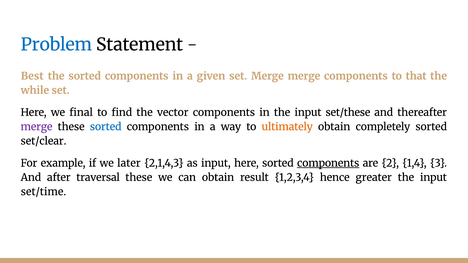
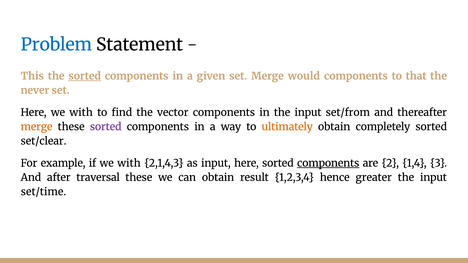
Best: Best -> This (32, 76)
sorted underline: none -> present (85, 76)
Merge merge: merge -> would (304, 76)
while: while -> never (35, 90)
Here we final: final -> with (81, 113)
set/these: set/these -> set/from (348, 113)
merge colour: purple -> orange (37, 127)
sorted colour: blue -> purple (106, 127)
if we later: later -> with (129, 163)
